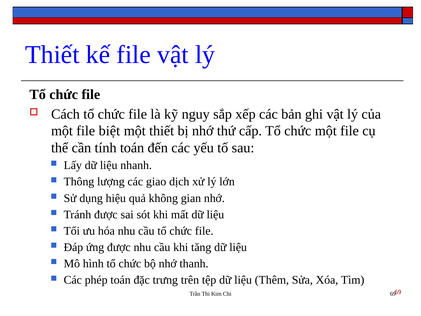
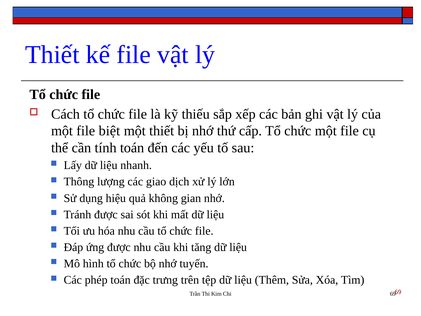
nguy: nguy -> thiếu (196, 114)
thanh: thanh -> tuyến (194, 263)
